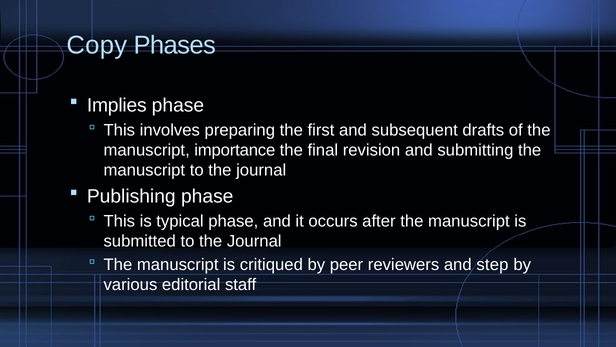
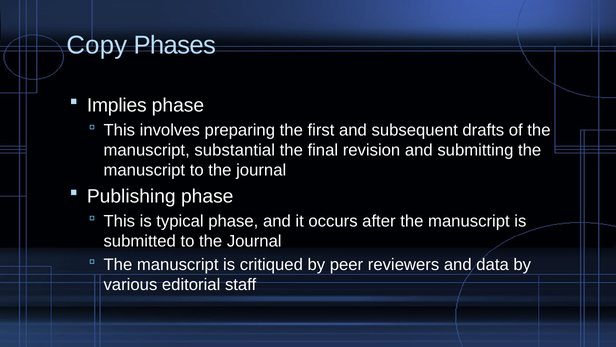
importance: importance -> substantial (235, 150)
step: step -> data (493, 264)
